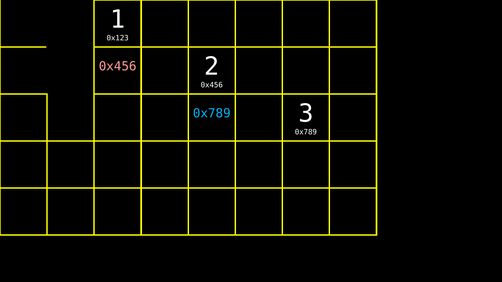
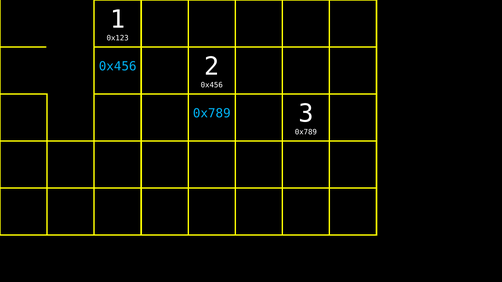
0x456 colour: pink -> light blue (118, 66)
